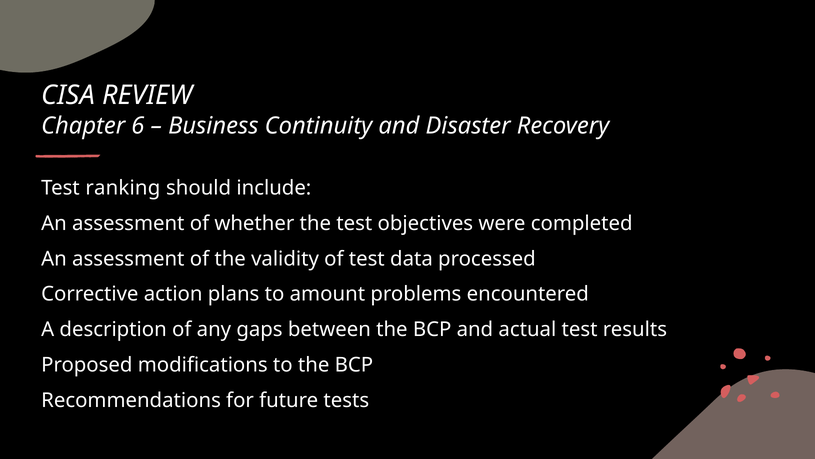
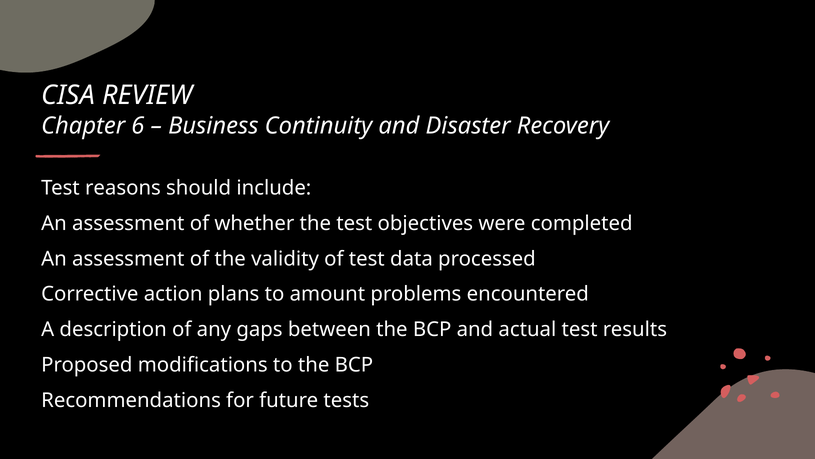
ranking: ranking -> reasons (123, 188)
